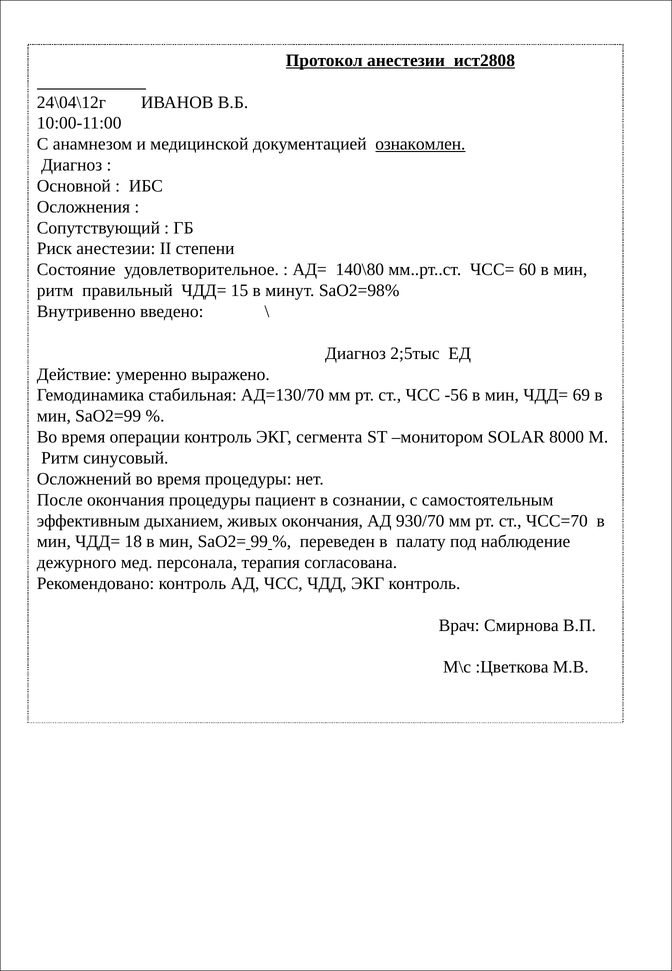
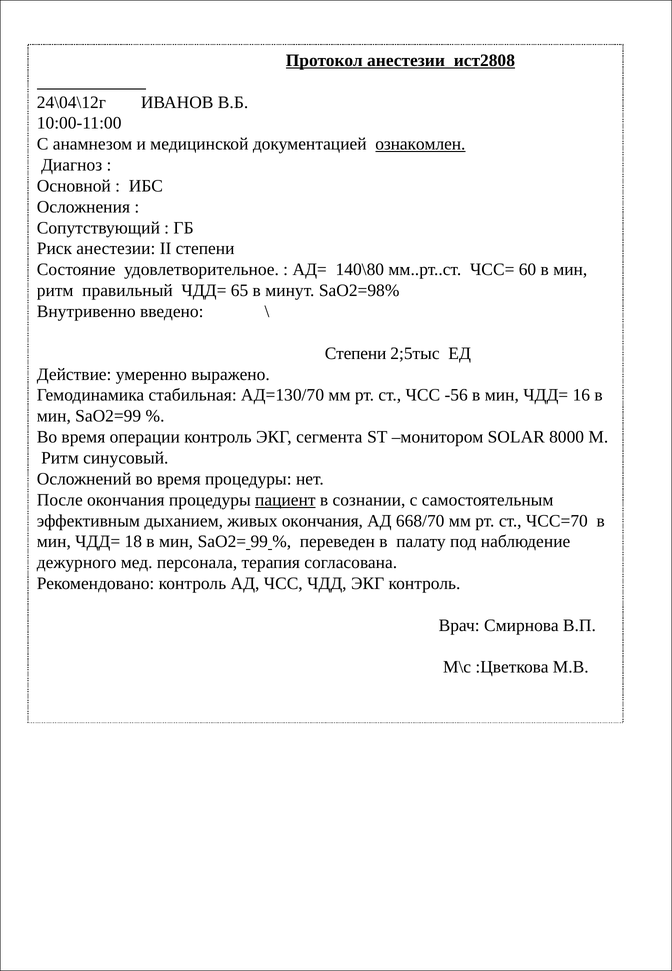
15: 15 -> 65 (240, 290)
Диагноз: Диагноз -> Степени (356, 353)
69: 69 -> 16 (581, 395)
пациент underline: none -> present (285, 500)
930/70: 930/70 -> 668/70 (420, 521)
